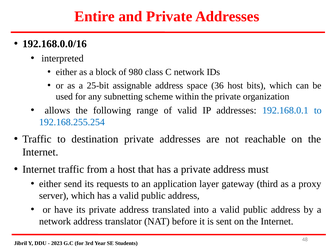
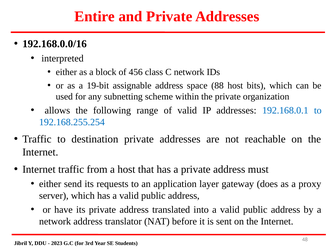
980: 980 -> 456 (136, 72)
25-bit: 25-bit -> 19-bit (98, 85)
36: 36 -> 88 (217, 85)
third: third -> does (267, 184)
